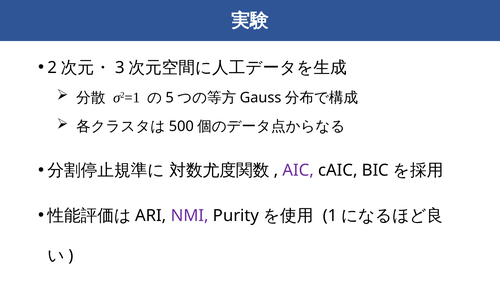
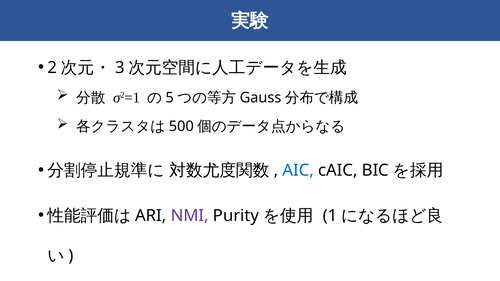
AIC colour: purple -> blue (298, 171)
